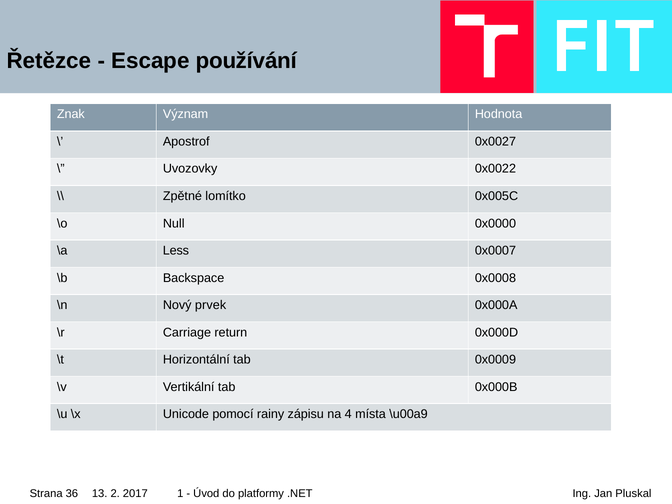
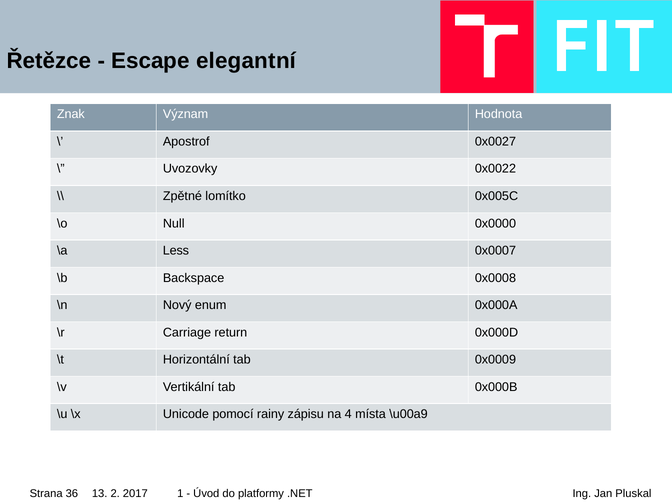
používání: používání -> elegantní (246, 61)
prvek: prvek -> enum (211, 305)
